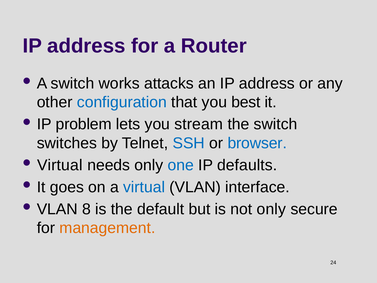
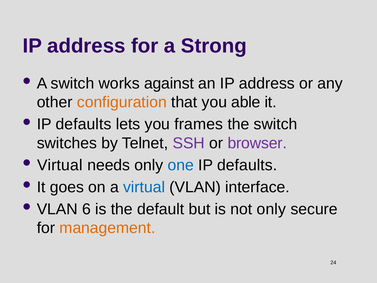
Router: Router -> Strong (214, 46)
attacks: attacks -> against (169, 83)
configuration colour: blue -> orange (122, 102)
best: best -> able (246, 102)
problem: problem -> defaults (84, 124)
stream: stream -> frames (199, 124)
SSH colour: blue -> purple (189, 143)
browser colour: blue -> purple (257, 143)
8: 8 -> 6 (86, 209)
